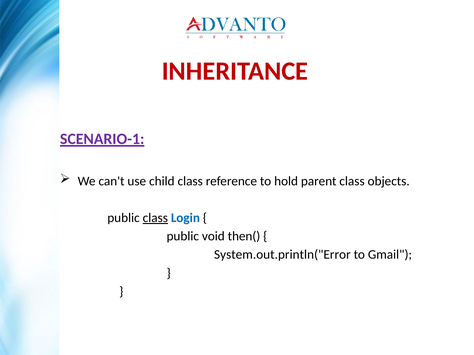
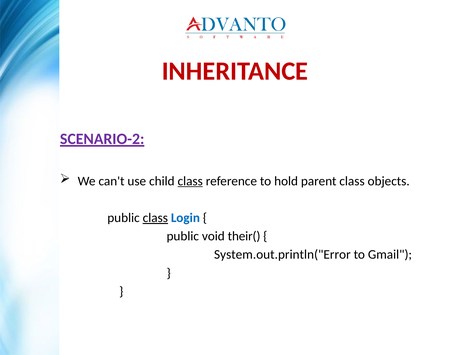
SCENARIO-1: SCENARIO-1 -> SCENARIO-2 (102, 139)
class underline: none -> present (190, 181)
then(: then( -> their( (244, 237)
